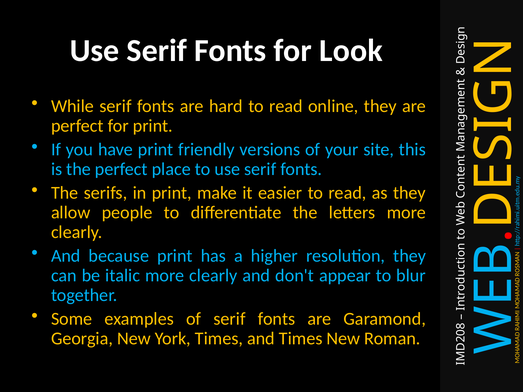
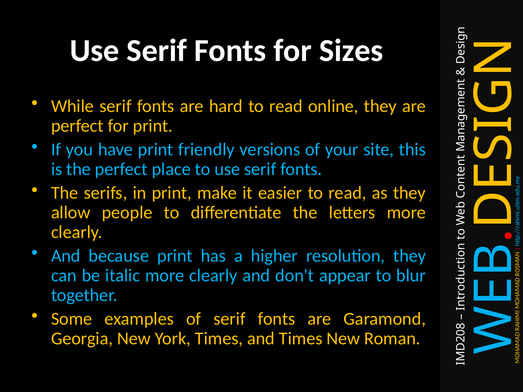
Look: Look -> Sizes (351, 51)
